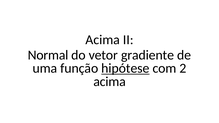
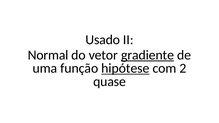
Acima: Acima -> Usado (103, 40)
gradiente underline: none -> present (147, 55)
acima: acima -> quase (110, 82)
